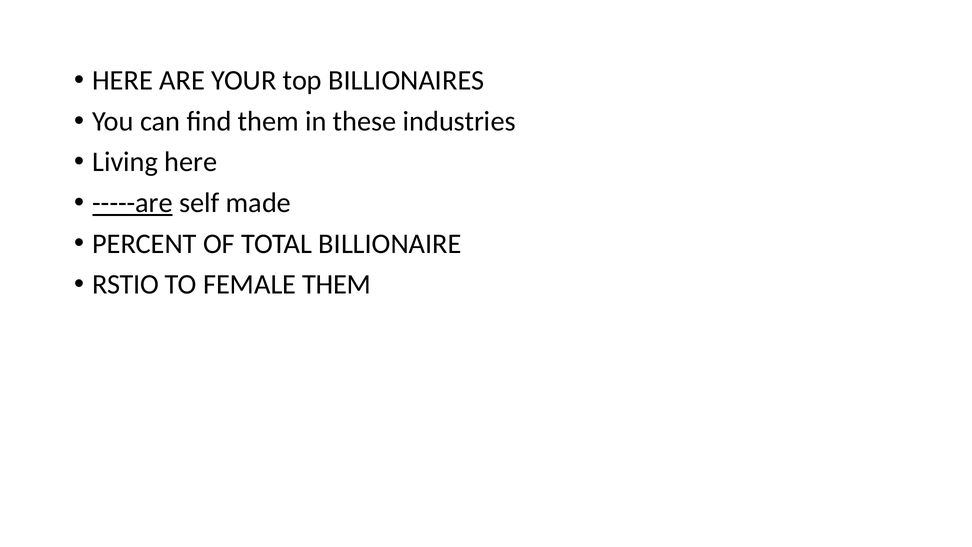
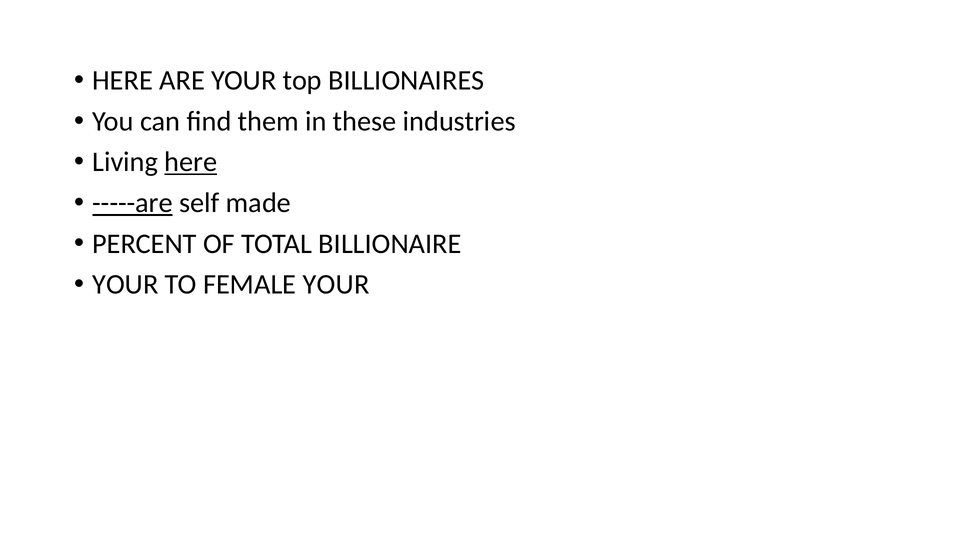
here underline: none -> present (191, 162)
RSTIO: RSTIO -> YOUR (125, 284)
FEMALE THEM: THEM -> YOUR (336, 284)
